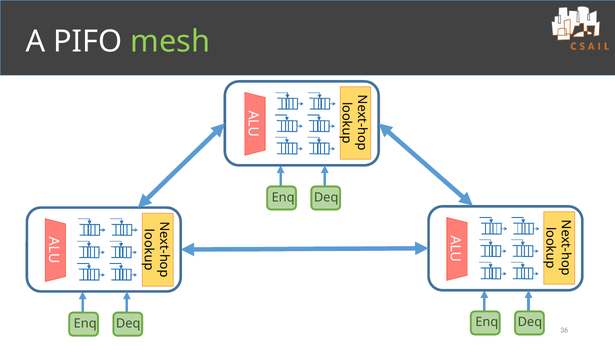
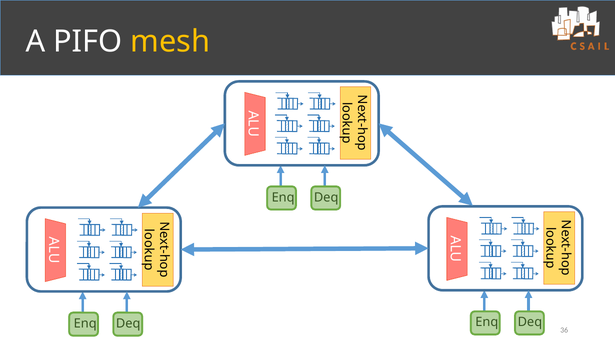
mesh colour: light green -> yellow (170, 42)
